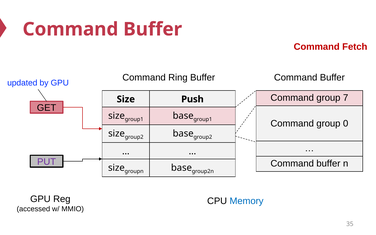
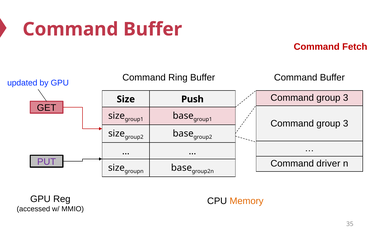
7: 7 -> 3 (346, 98)
0: 0 -> 3 (346, 123)
buffer: buffer -> driver (328, 164)
Memory colour: blue -> orange (247, 201)
